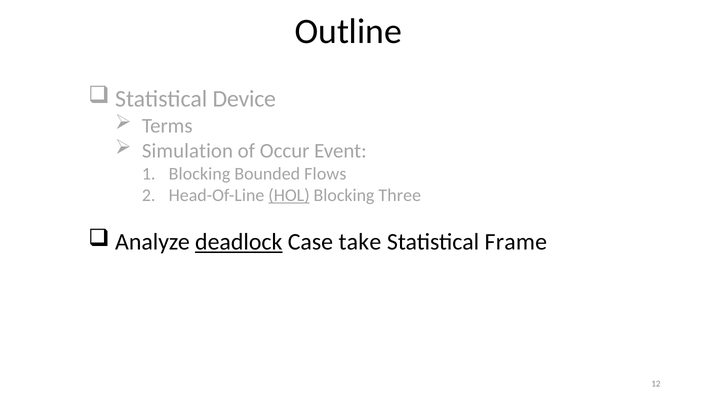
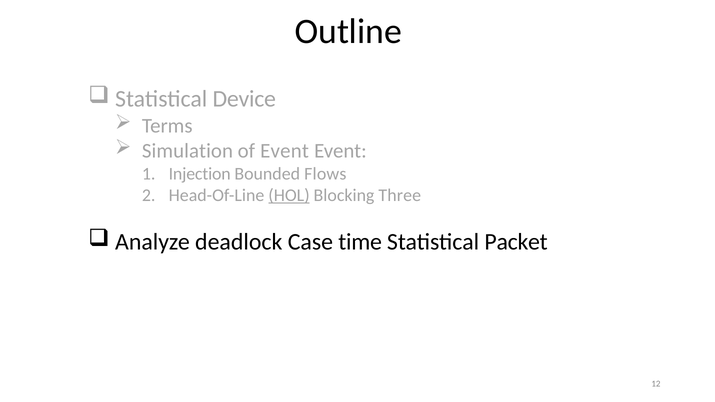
of Occur: Occur -> Event (285, 151)
Blocking: Blocking -> Injection (200, 174)
deadlock underline: present -> none (239, 242)
take: take -> time (360, 242)
Frame: Frame -> Packet (516, 242)
